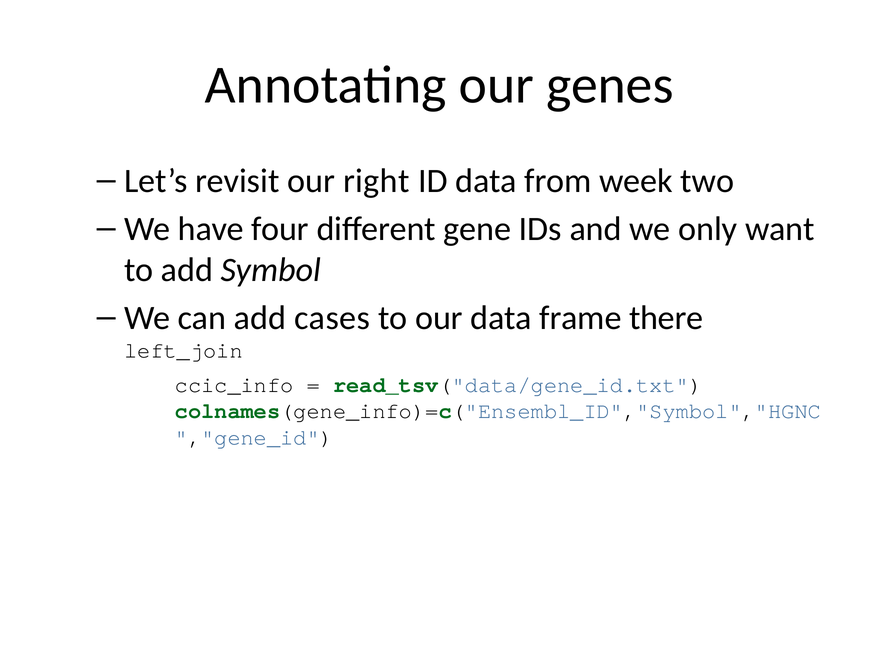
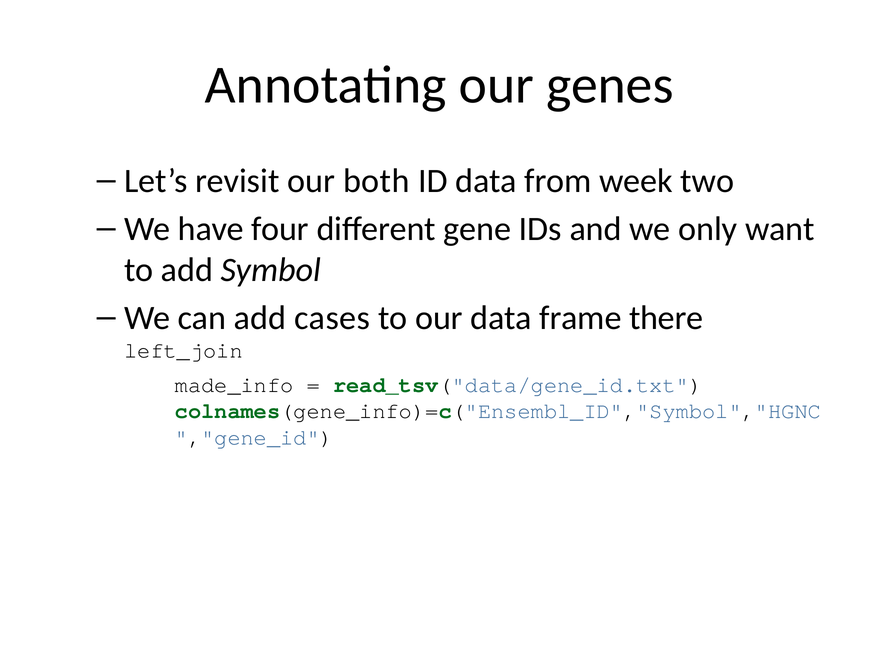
right: right -> both (376, 181)
ccic_info: ccic_info -> made_info (234, 385)
